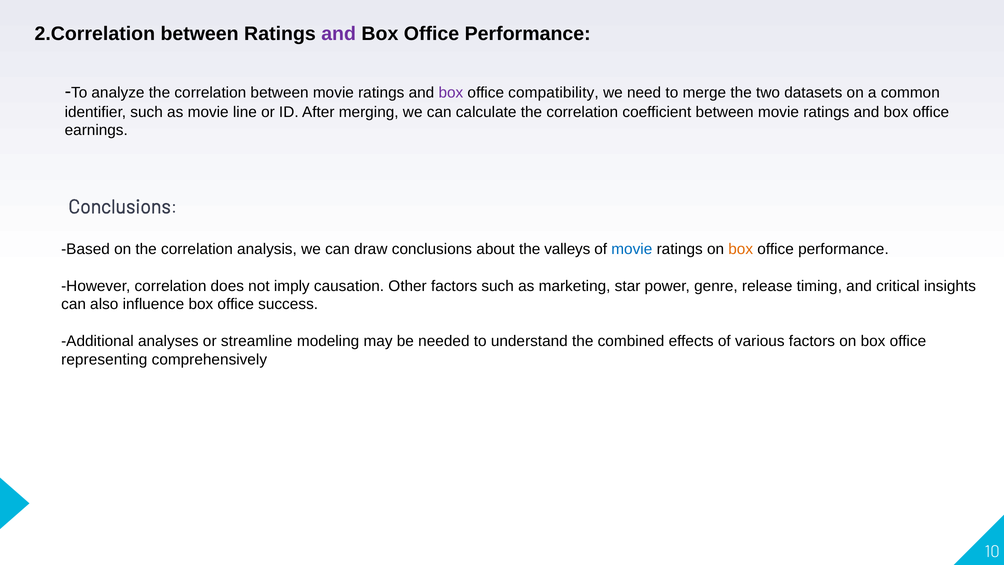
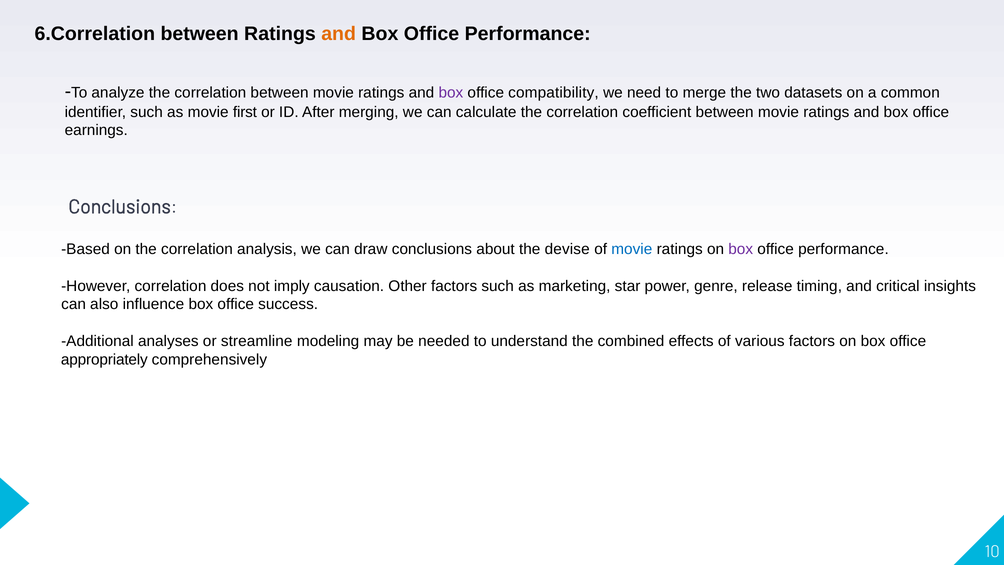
2.Correlation: 2.Correlation -> 6.Correlation (95, 34)
and colour: purple -> orange (339, 34)
line: line -> first (245, 112)
valleys: valleys -> devise (567, 249)
box colour: orange -> purple (741, 249)
representing: representing -> appropriately (104, 360)
